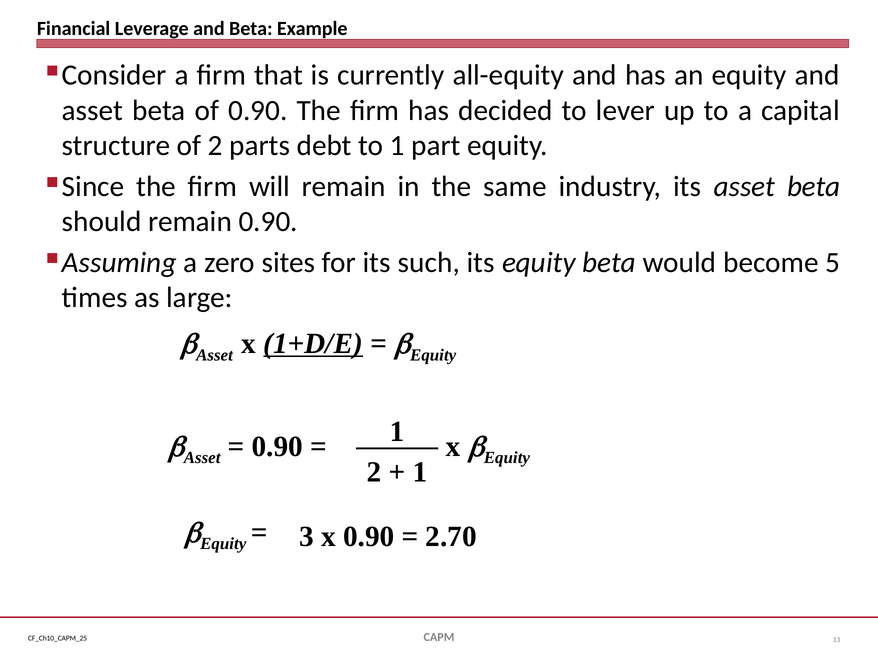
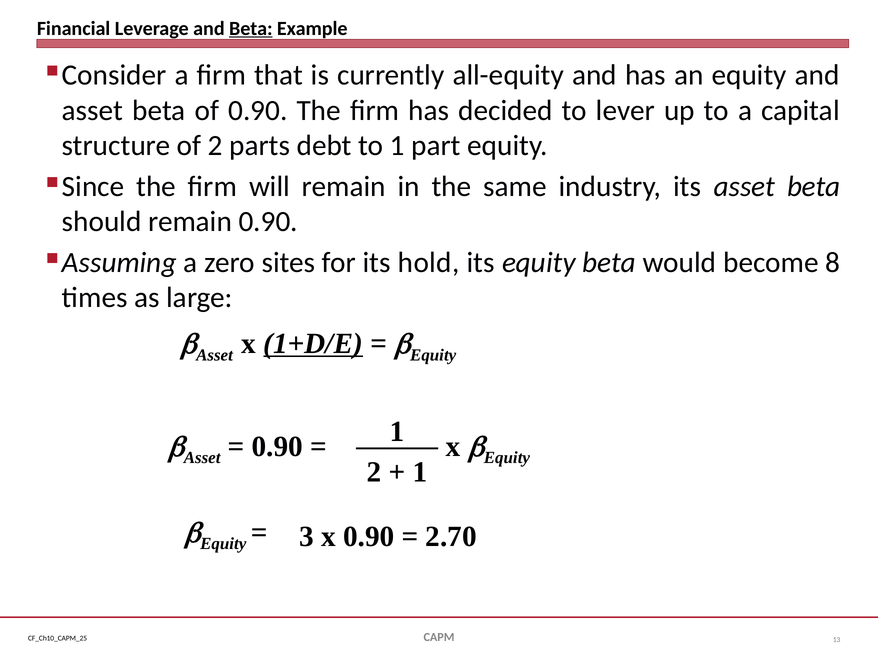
Beta underline: none -> present (251, 28)
such: such -> hold (429, 262)
5: 5 -> 8 (833, 262)
